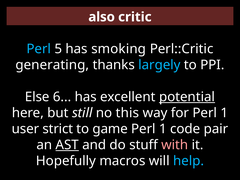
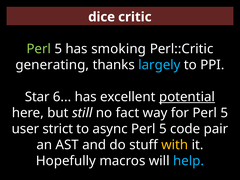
also: also -> dice (102, 17)
Perl colour: light blue -> light green (39, 49)
Else: Else -> Star (37, 97)
this: this -> fact (127, 113)
for Perl 1: 1 -> 5 (224, 113)
game: game -> async (110, 129)
1: 1 -> 5 (163, 129)
AST underline: present -> none (67, 145)
with colour: pink -> yellow (175, 145)
